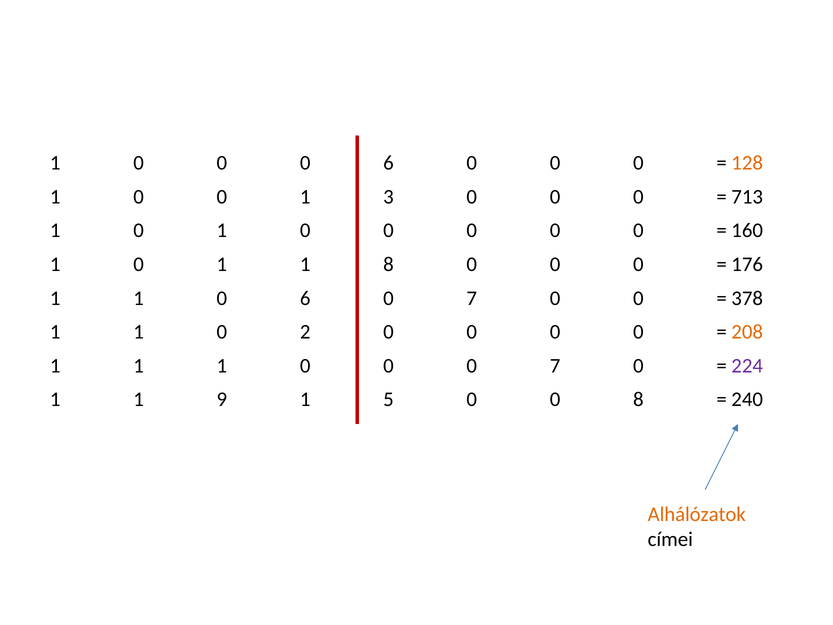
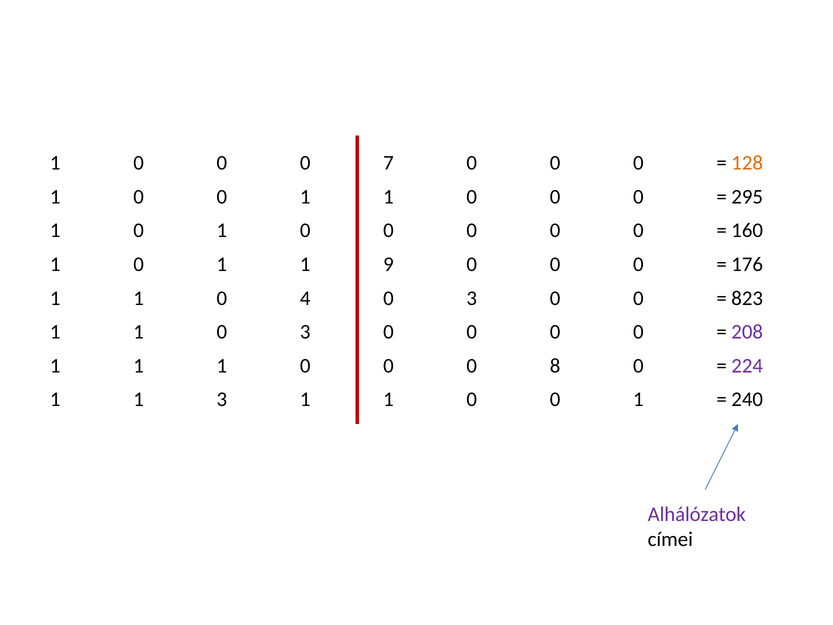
0 0 6: 6 -> 7 (388, 163)
0 0 1 3: 3 -> 1 (388, 197)
713: 713 -> 295 (747, 197)
1 8: 8 -> 9 (388, 264)
1 0 6: 6 -> 4 (305, 298)
7: 7 -> 3 (472, 298)
378: 378 -> 823 (747, 298)
1 0 2: 2 -> 3 (305, 332)
208 colour: orange -> purple (747, 332)
0 0 7: 7 -> 8 (555, 366)
1 9: 9 -> 3 (222, 399)
5: 5 -> 1 (388, 399)
8: 8 -> 1 (638, 399)
Alhálózatok colour: orange -> purple (697, 514)
